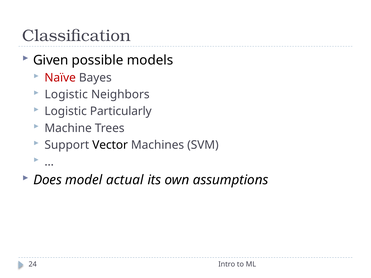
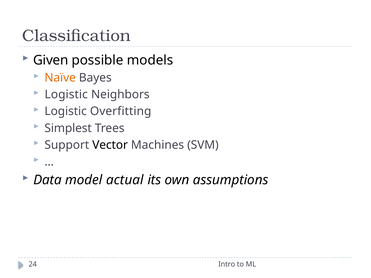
Naïve colour: red -> orange (60, 78)
Particularly: Particularly -> Overfitting (121, 111)
Machine: Machine -> Simplest (68, 128)
Does: Does -> Data (48, 180)
